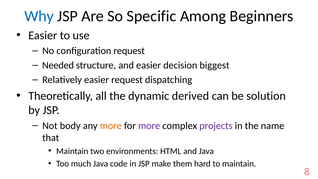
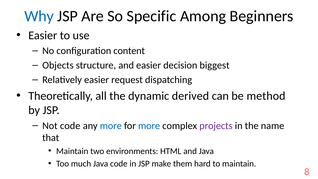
configuration request: request -> content (129, 51)
Needed: Needed -> Objects (58, 65)
solution: solution -> method (266, 96)
Not body: body -> code (70, 126)
more colour: orange -> blue (111, 126)
more colour: purple -> blue (149, 126)
